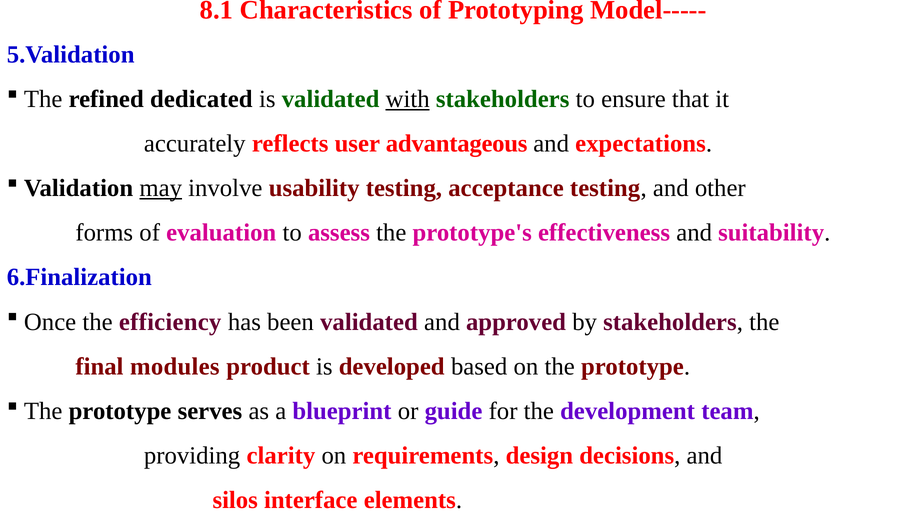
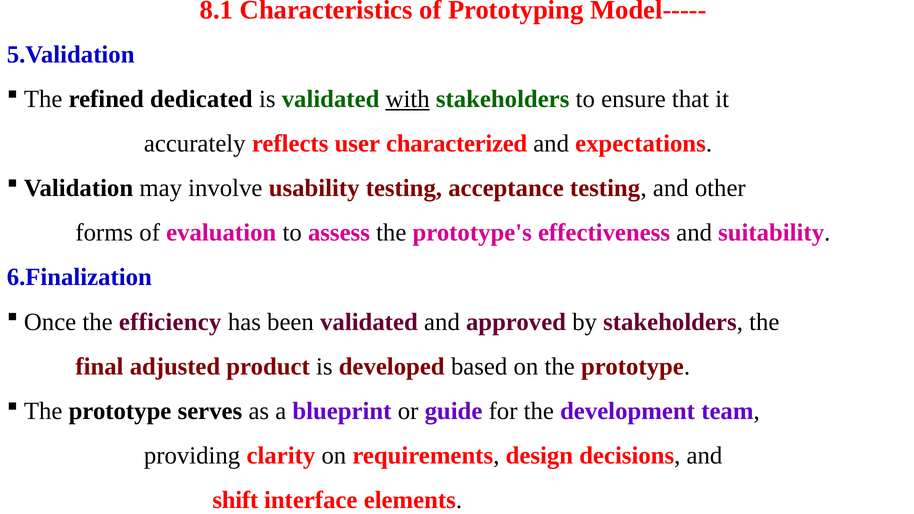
advantageous: advantageous -> characterized (457, 144)
may underline: present -> none (161, 188)
modules: modules -> adjusted (175, 366)
silos: silos -> shift (235, 500)
